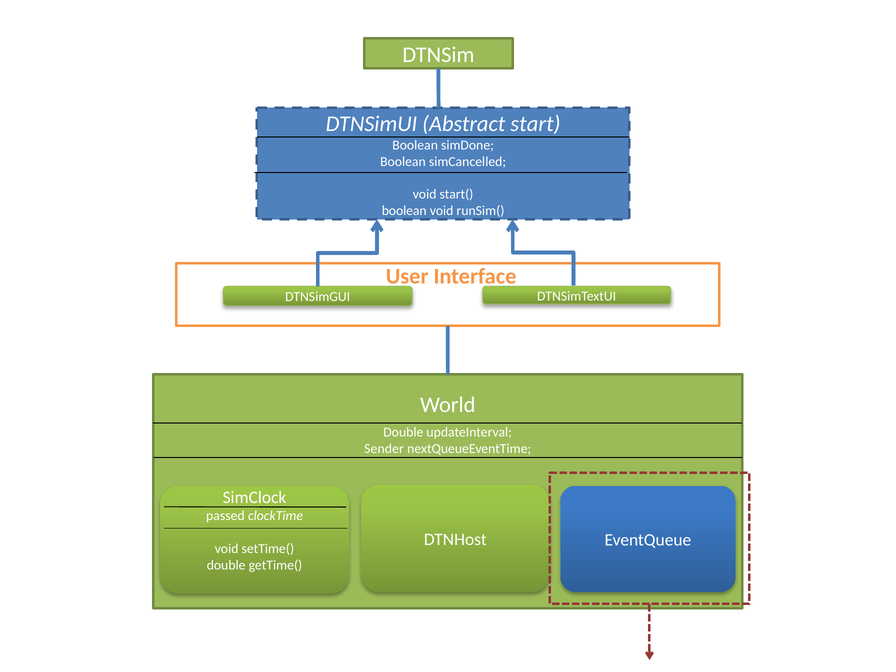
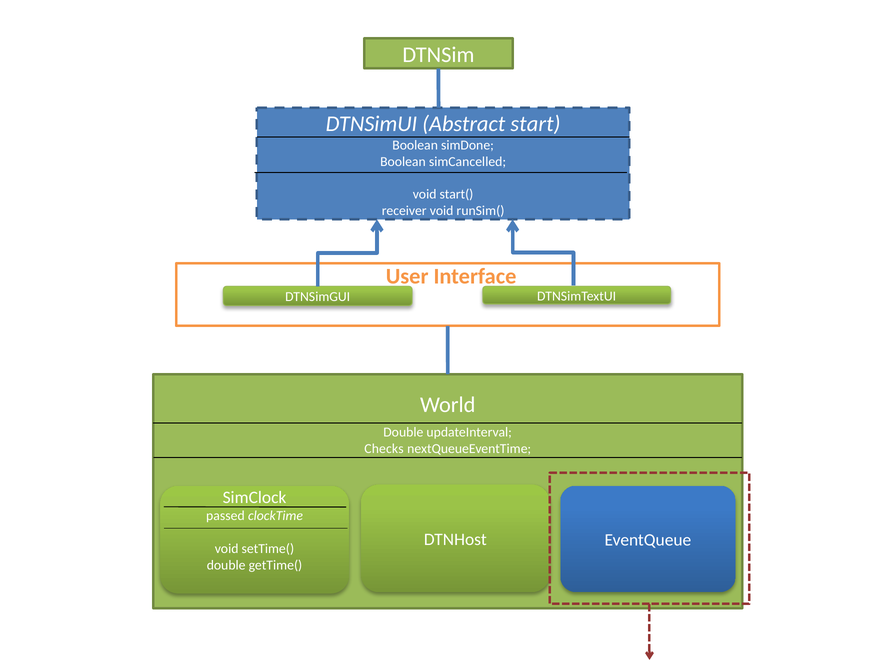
boolean: boolean -> receiver (404, 211)
Sender: Sender -> Checks (384, 449)
